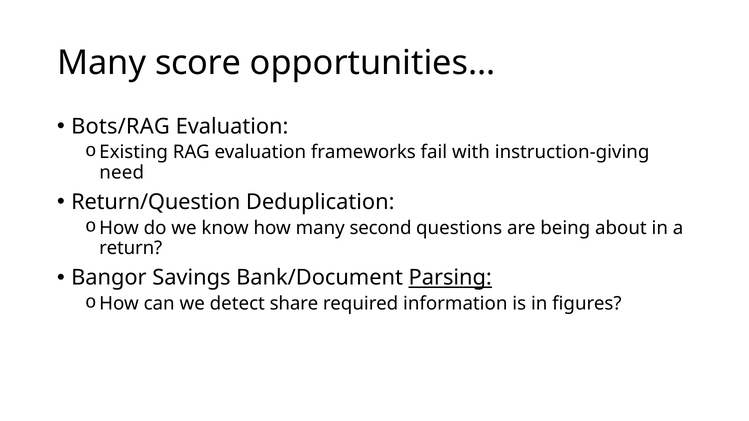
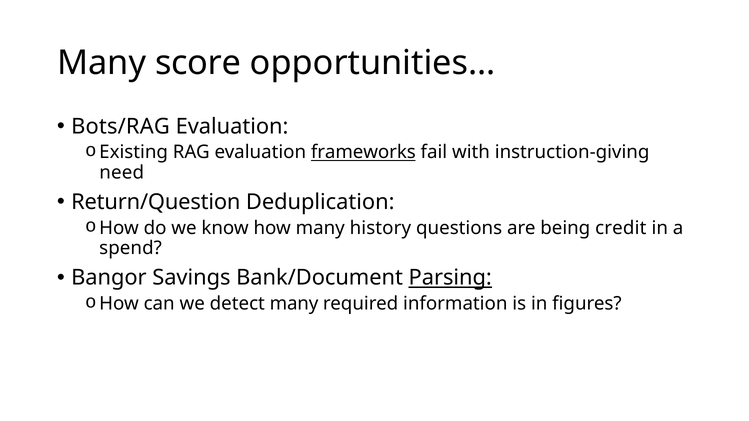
frameworks underline: none -> present (363, 152)
second: second -> history (380, 228)
about: about -> credit (621, 228)
return: return -> spend (131, 248)
detect share: share -> many (294, 304)
